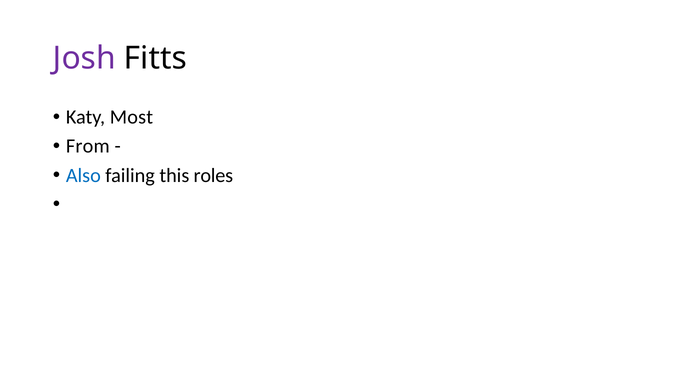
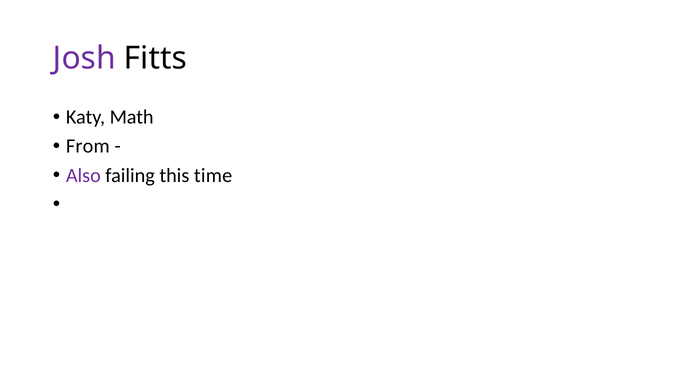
Most: Most -> Math (132, 117)
Also colour: blue -> purple (83, 176)
roles: roles -> time (213, 176)
